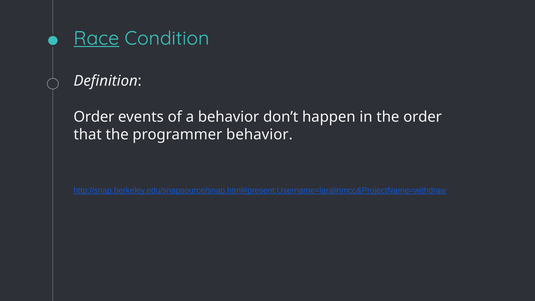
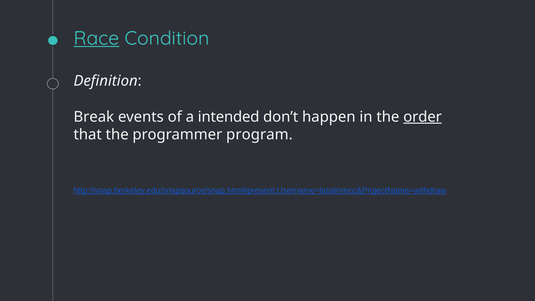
Order: Order -> Break (94, 117)
a behavior: behavior -> intended (229, 117)
order underline: none -> present (423, 117)
programmer behavior: behavior -> program (259, 135)
